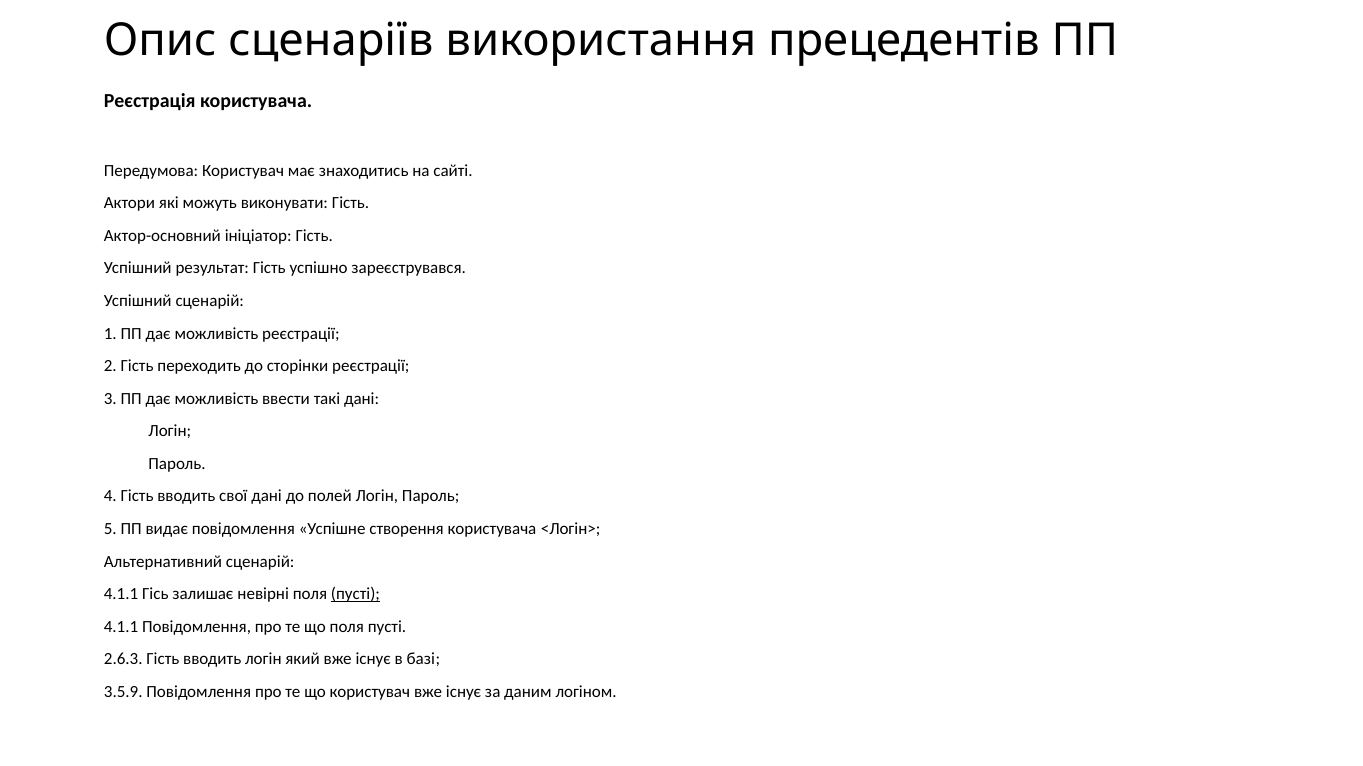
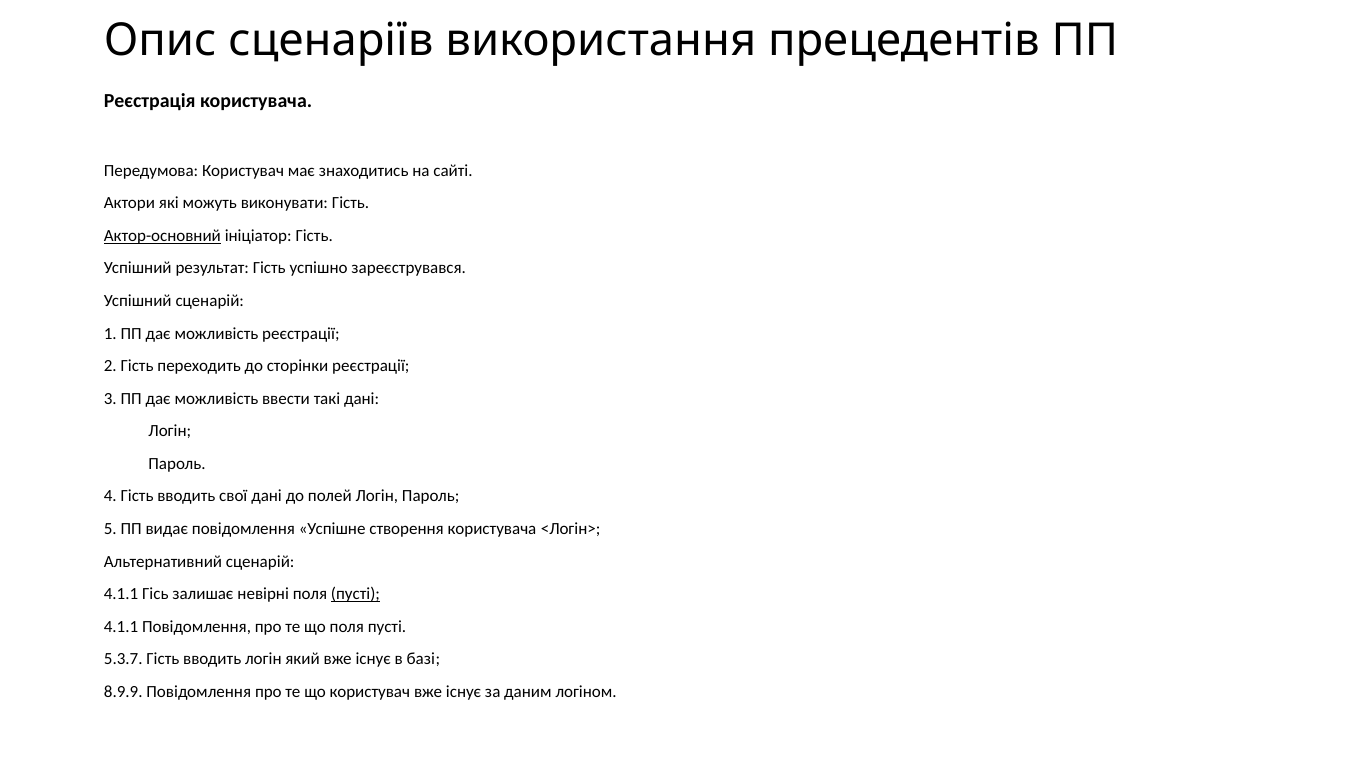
Актор-основний underline: none -> present (162, 236)
2.6.3: 2.6.3 -> 5.3.7 (123, 660)
3.5.9: 3.5.9 -> 8.9.9 (123, 692)
